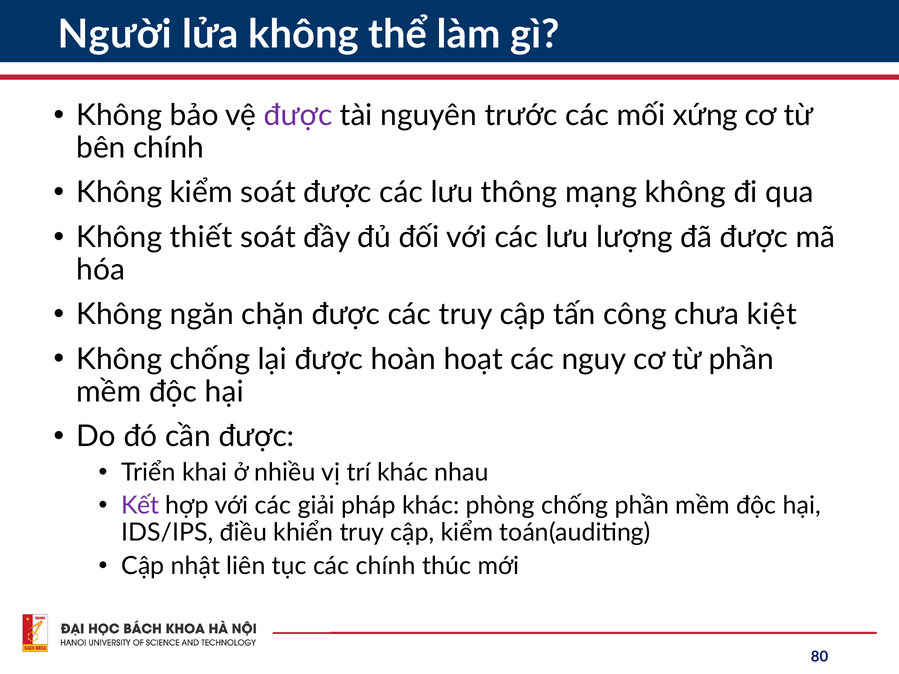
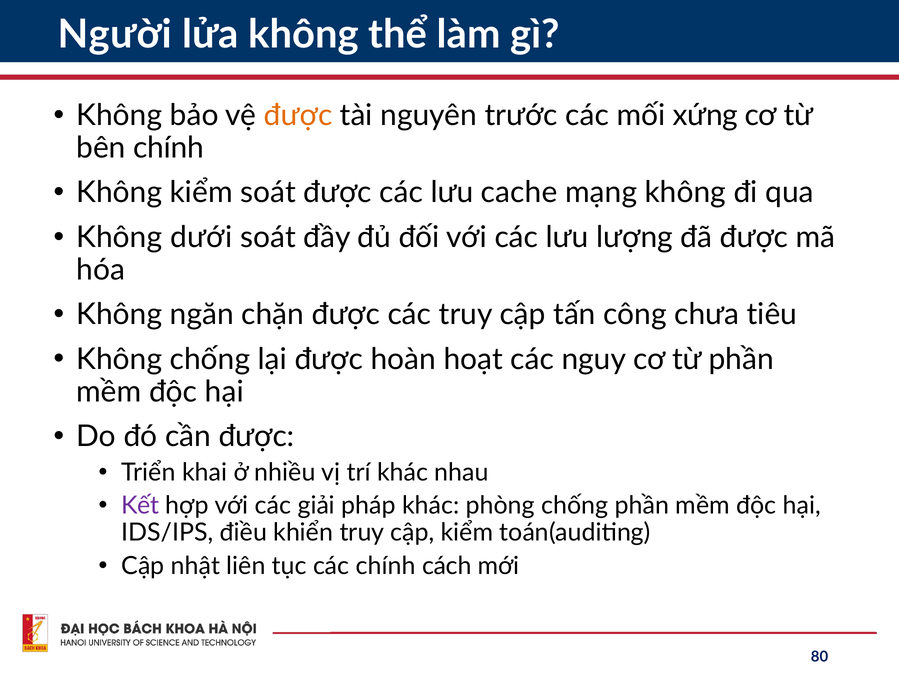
được colour: purple -> orange (298, 115)
thông: thông -> cache (519, 193)
thiết: thiết -> dưới (201, 237)
kiệt: kiệt -> tiêu (772, 315)
thúc: thúc -> cách (447, 566)
